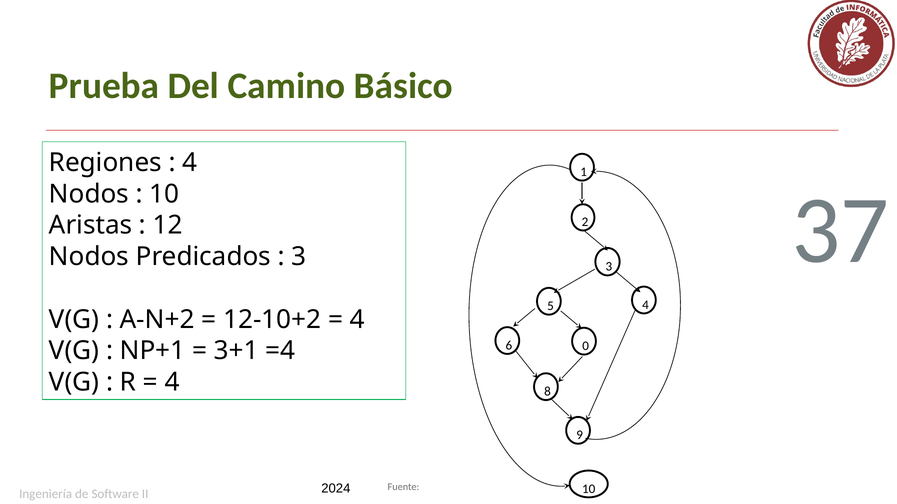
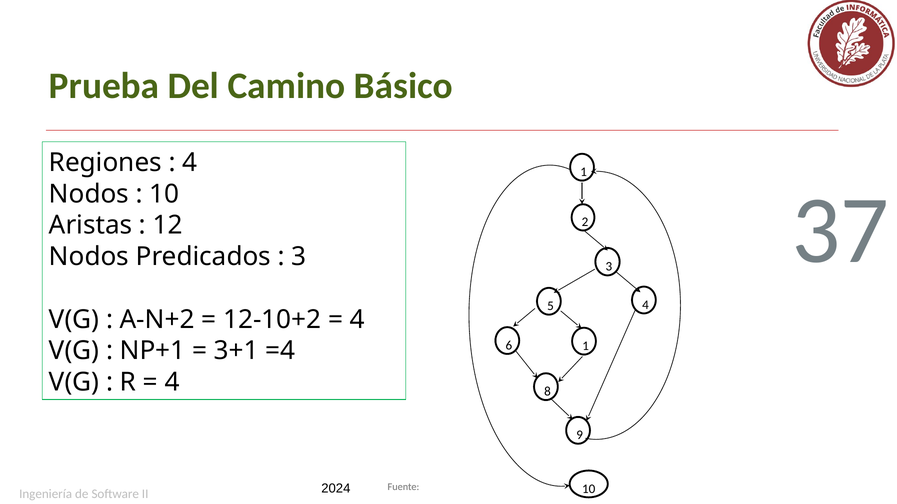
6 0: 0 -> 1 (586, 346)
